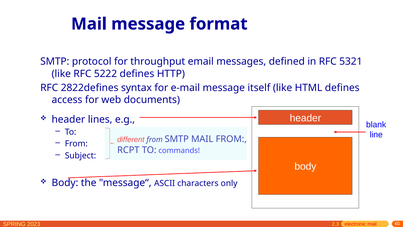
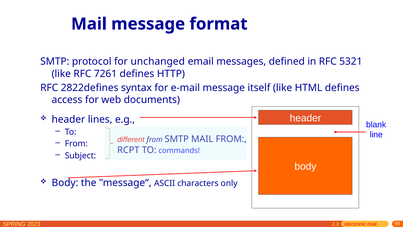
throughput: throughput -> unchanged (158, 62)
5222: 5222 -> 7261 (106, 74)
